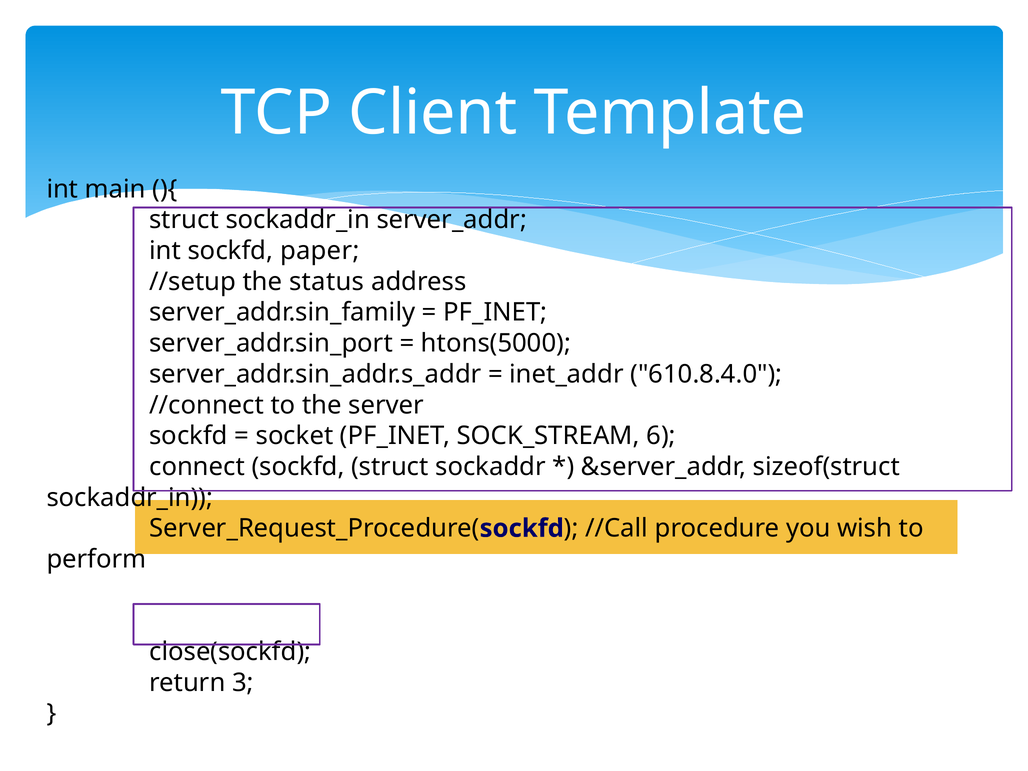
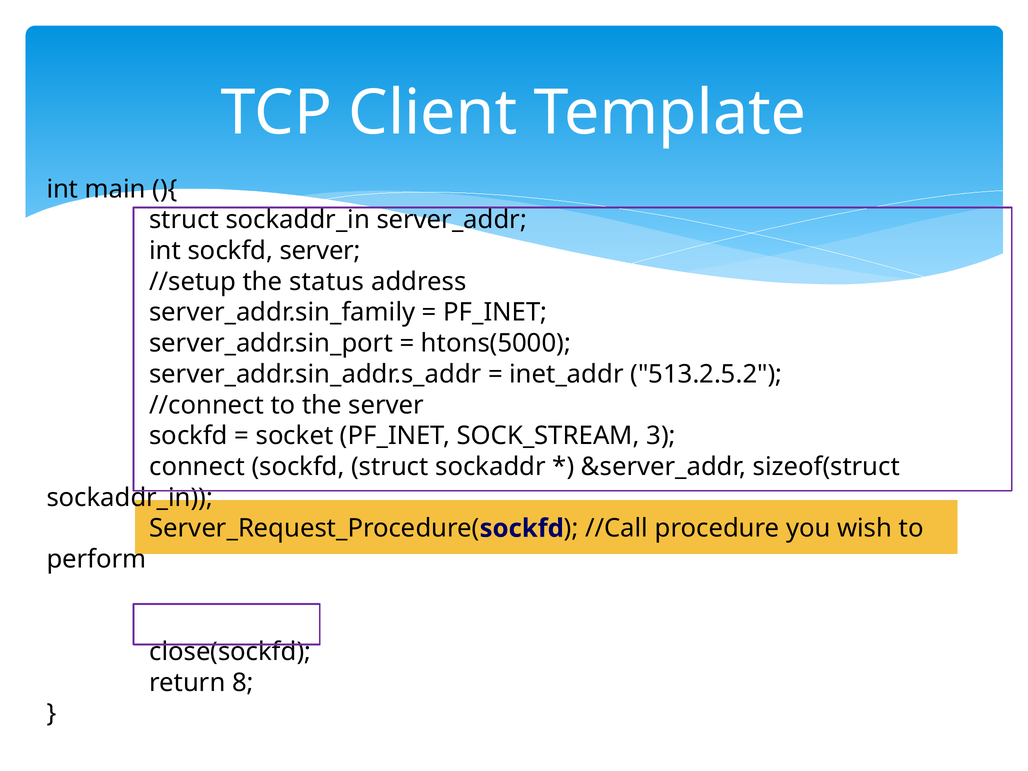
sockfd paper: paper -> server (320, 251)
610.8.4.0: 610.8.4.0 -> 513.2.5.2 (706, 374)
6: 6 -> 3 (661, 436)
3: 3 -> 8 (243, 683)
